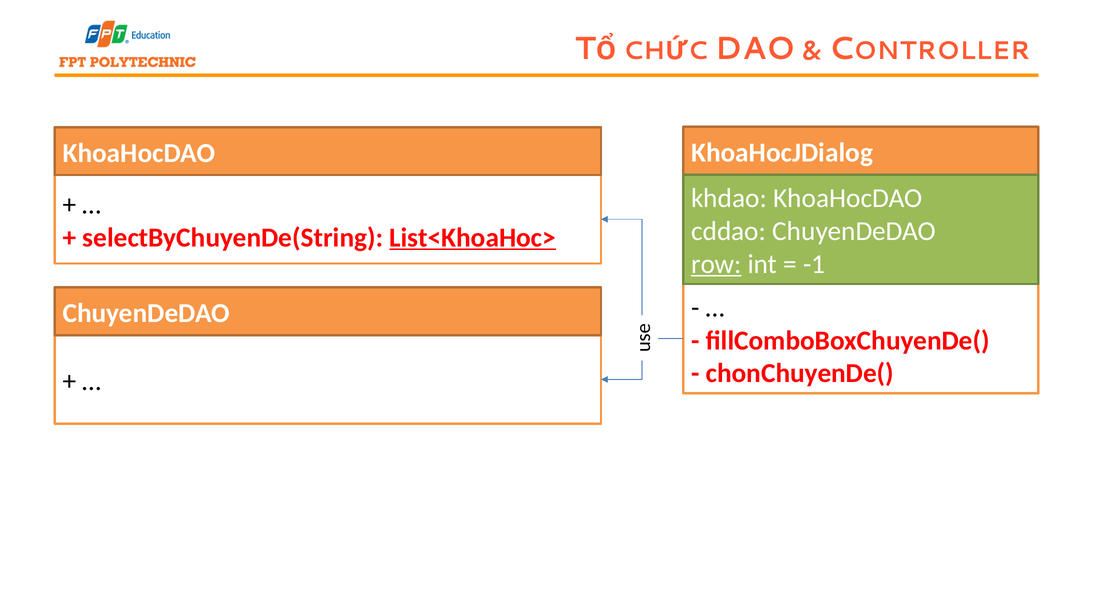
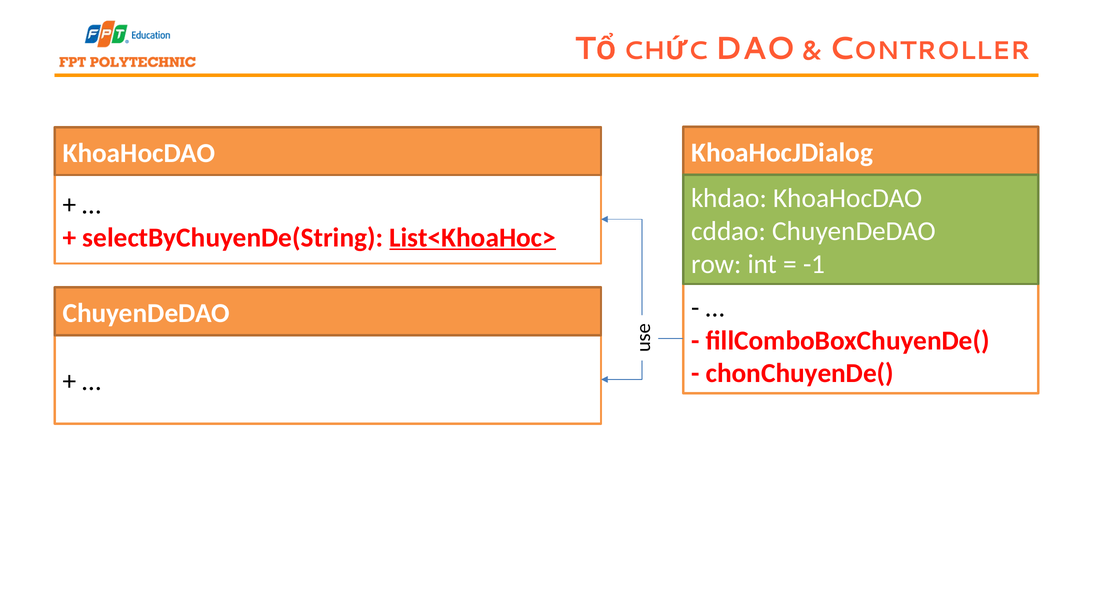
row underline: present -> none (716, 264)
